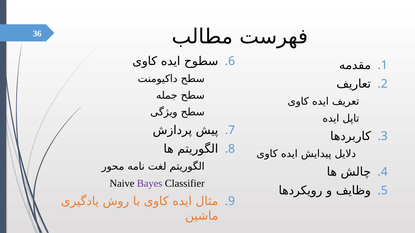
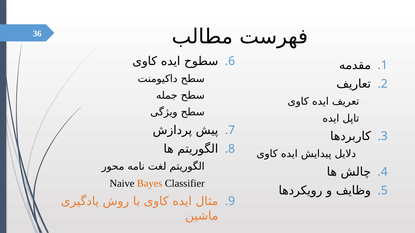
Bayes colour: purple -> orange (150, 184)
